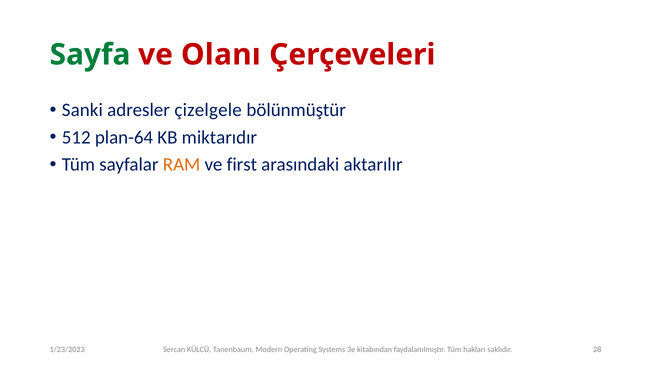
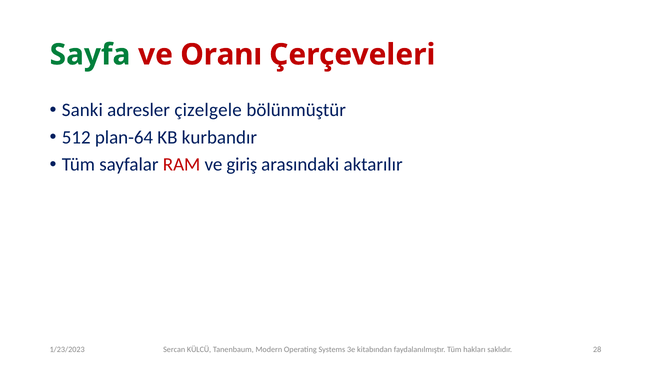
Olanı: Olanı -> Oranı (221, 55)
miktarıdır: miktarıdır -> kurbandır (219, 137)
RAM colour: orange -> red (182, 165)
first: first -> giriş (242, 165)
